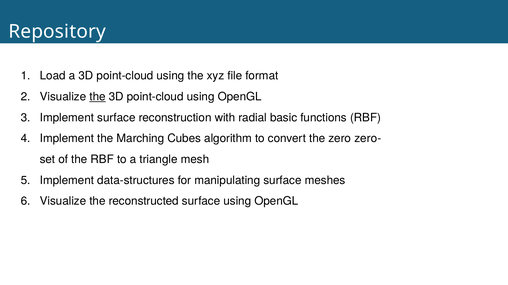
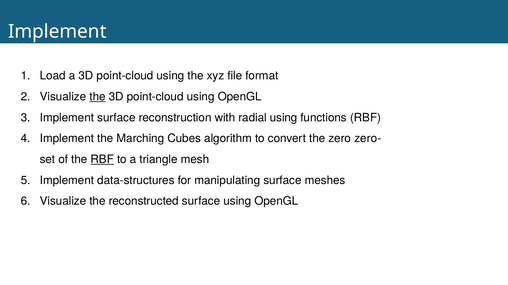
Repository: Repository -> Implement (57, 32)
radial basic: basic -> using (284, 118)
RBF underline: none -> present (102, 160)
